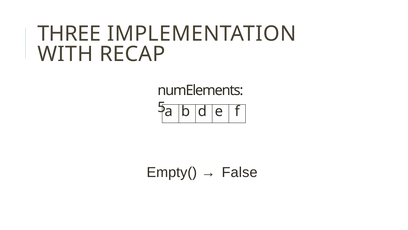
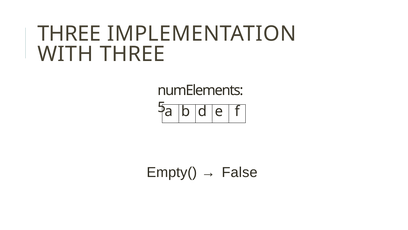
WITH RECAP: RECAP -> THREE (132, 54)
